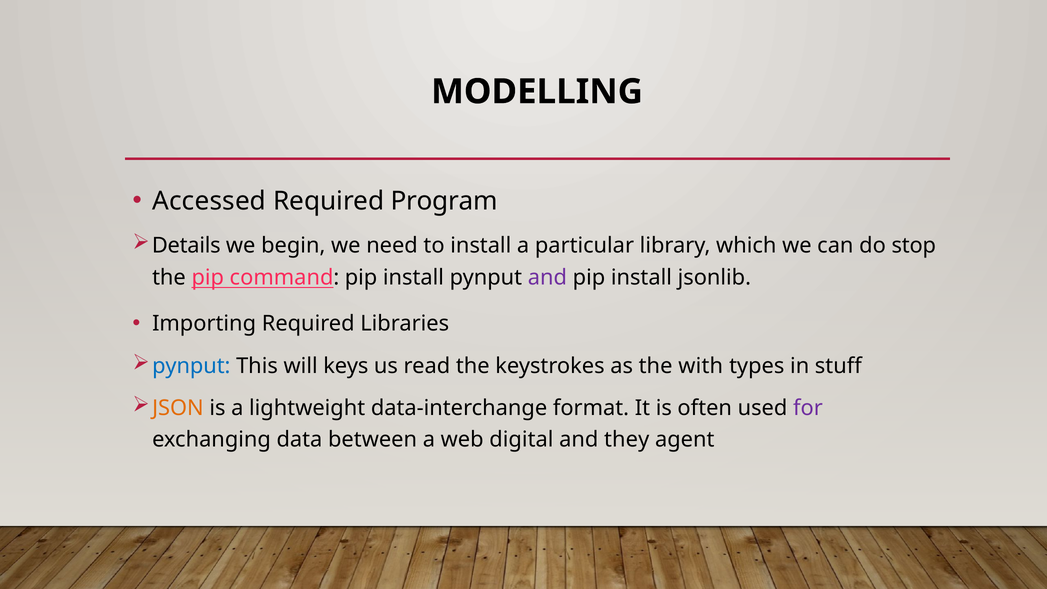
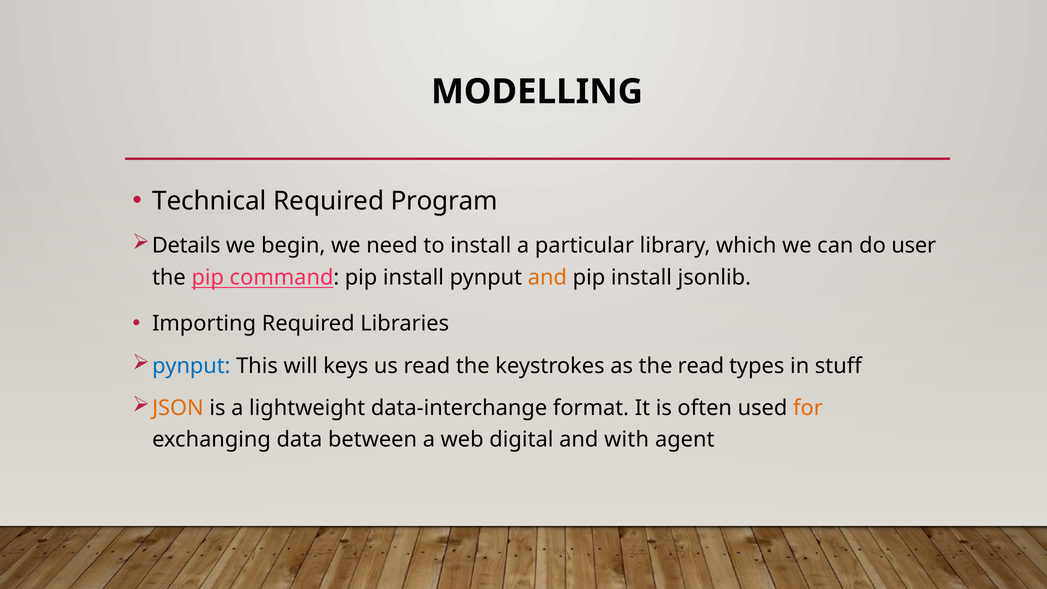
Accessed: Accessed -> Technical (209, 201)
stop: stop -> user (914, 245)
and colour: purple -> orange (547, 278)
the with: with -> read (701, 366)
for colour: purple -> orange (808, 408)
they: they -> with (627, 440)
